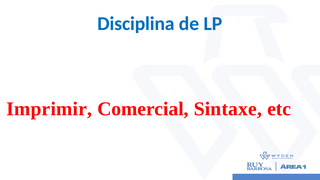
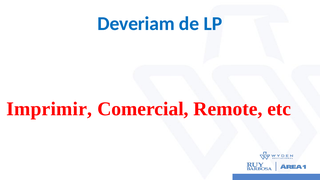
Disciplina: Disciplina -> Deveriam (136, 24)
Sintaxe: Sintaxe -> Remote (228, 109)
